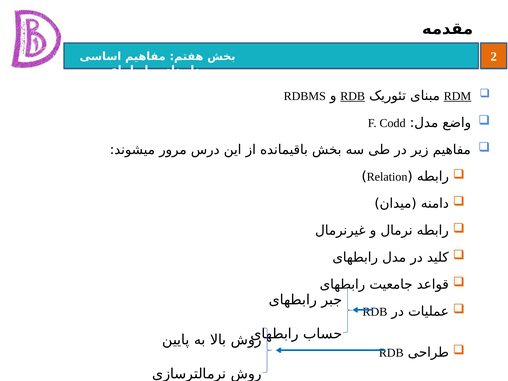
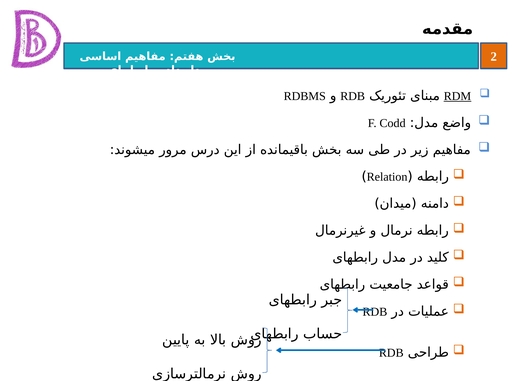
RDB underline: present -> none (353, 96)
